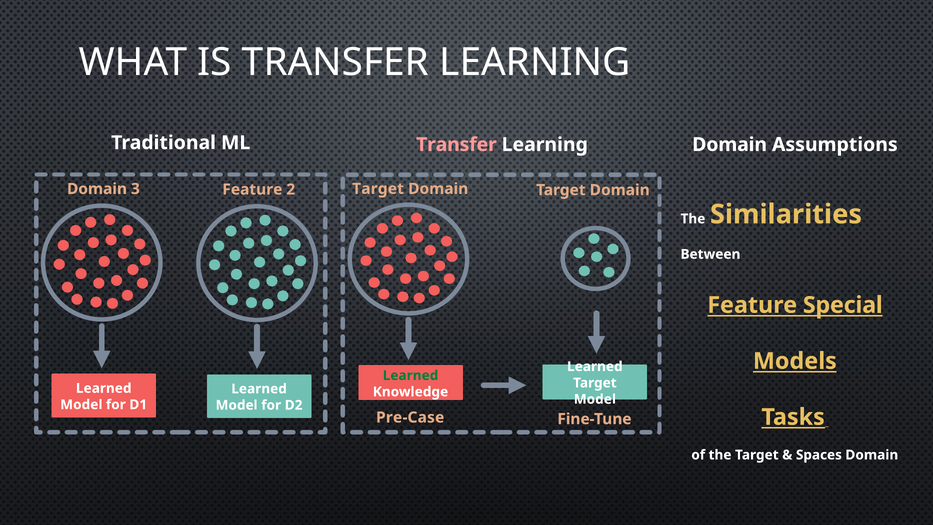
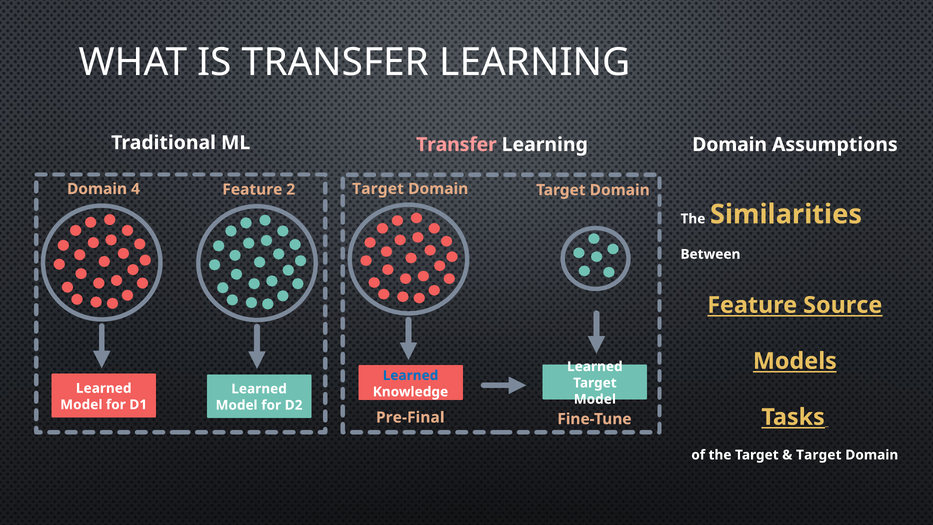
3: 3 -> 4 (135, 189)
Special: Special -> Source (843, 305)
Learned colour: green -> blue (411, 375)
Pre-Case: Pre-Case -> Pre-Final (410, 417)
Spaces: Spaces -> Target (819, 455)
